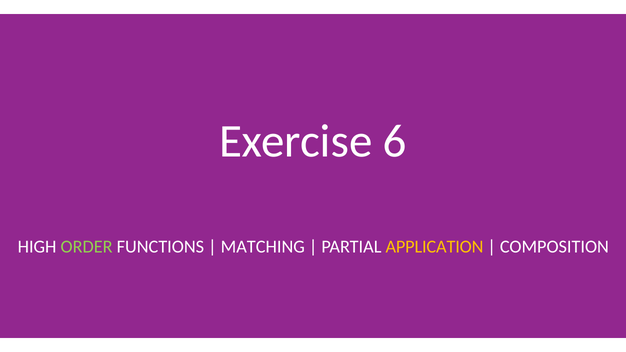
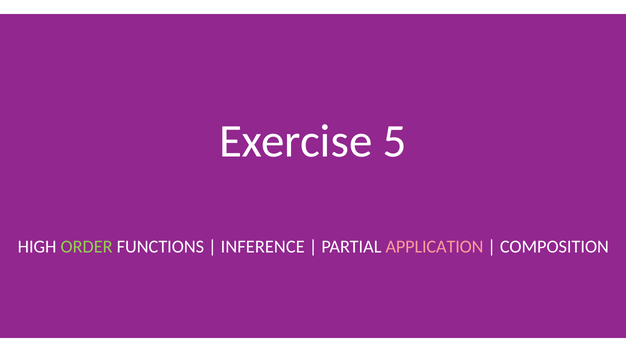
6: 6 -> 5 (395, 141)
MATCHING: MATCHING -> INFERENCE (263, 247)
APPLICATION colour: yellow -> pink (434, 247)
